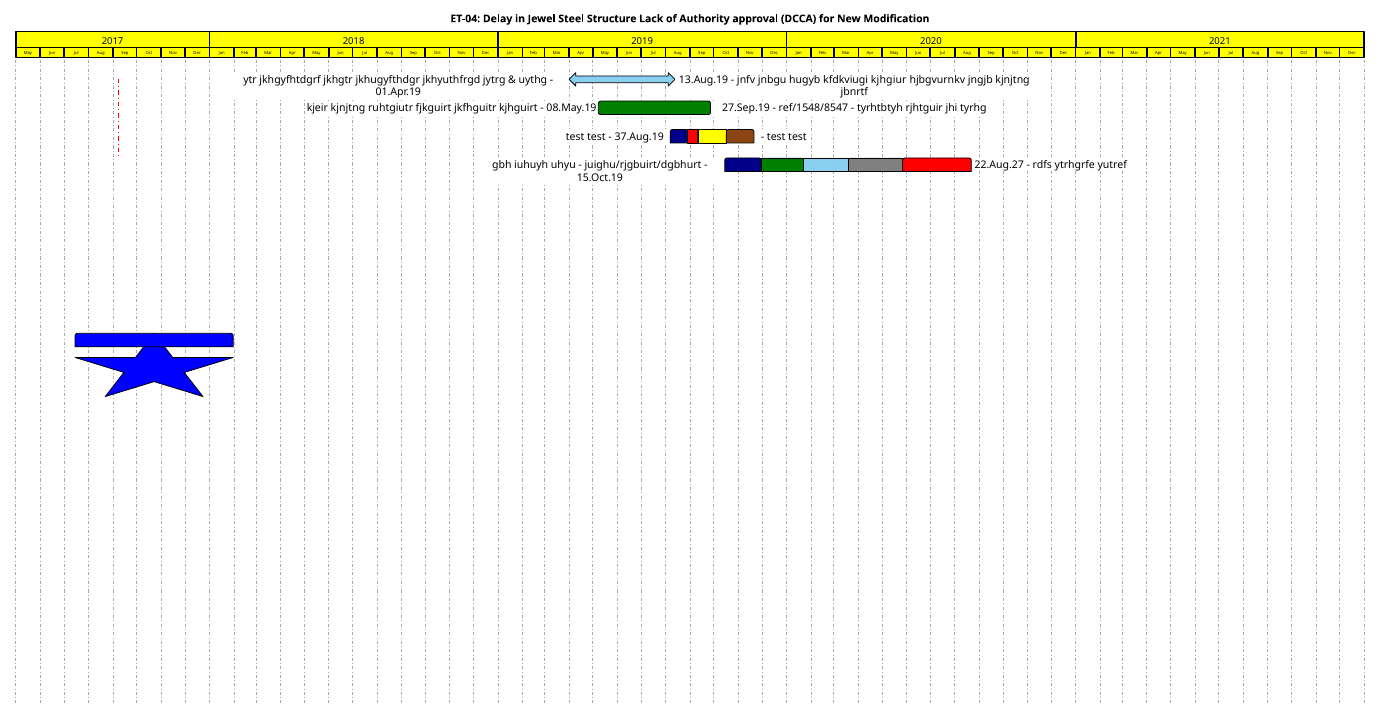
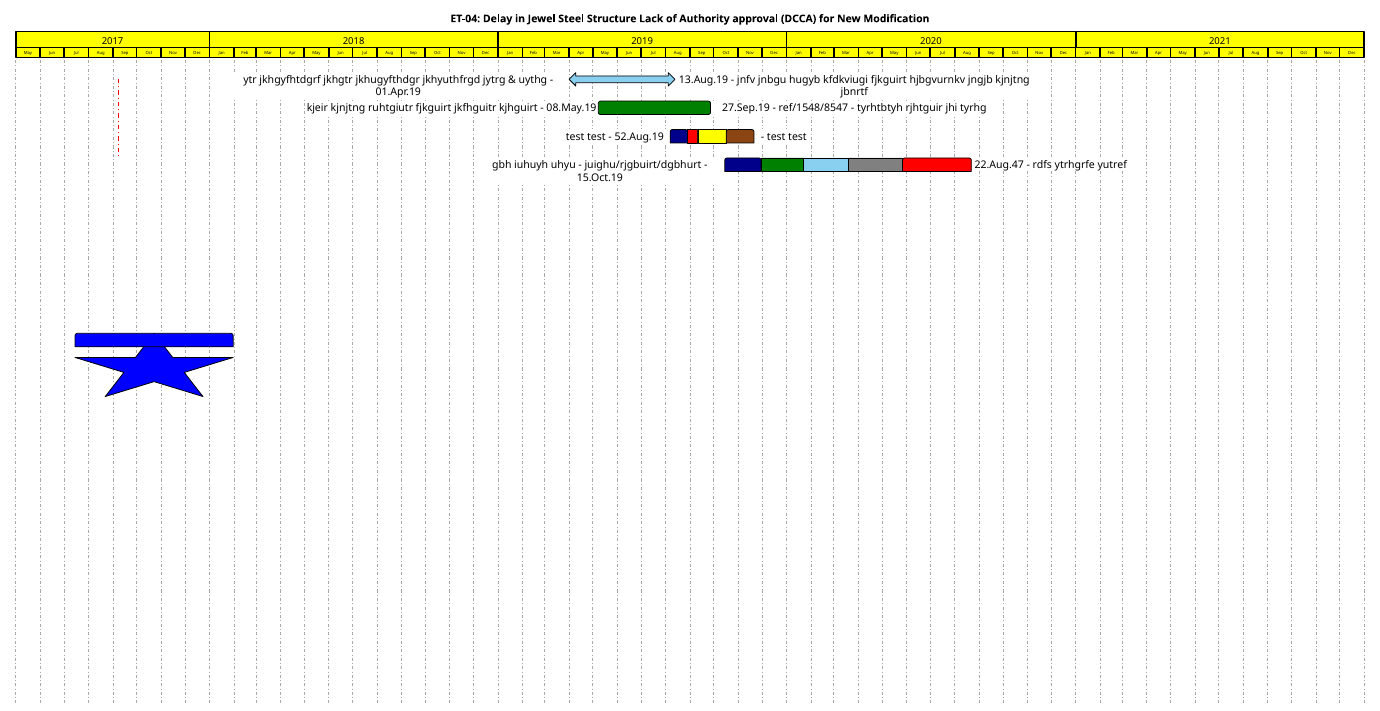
kfdkviugi kjhgiur: kjhgiur -> fjkguirt (889, 80)
37.Aug.19: 37.Aug.19 -> 52.Aug.19 (639, 137)
22.Aug.27: 22.Aug.27 -> 22.Aug.47 (999, 165)
